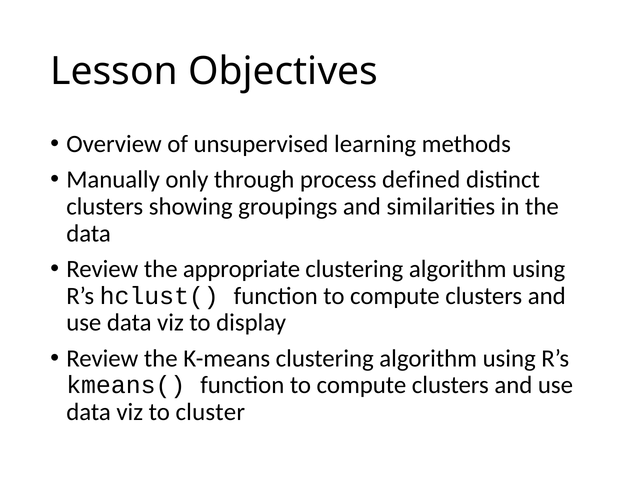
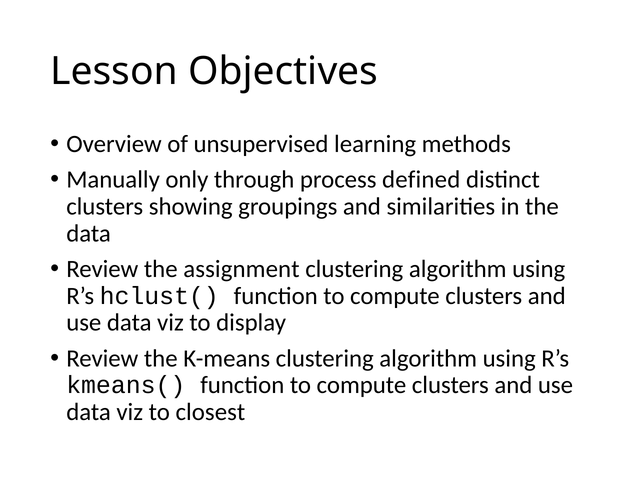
appropriate: appropriate -> assignment (241, 269)
cluster: cluster -> closest (210, 412)
